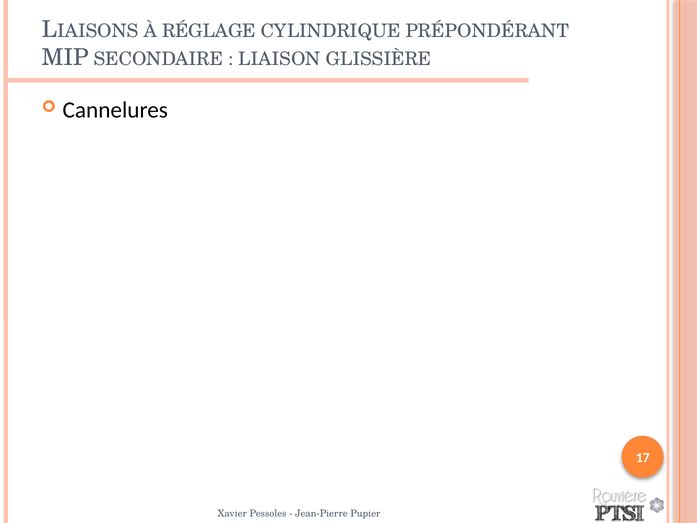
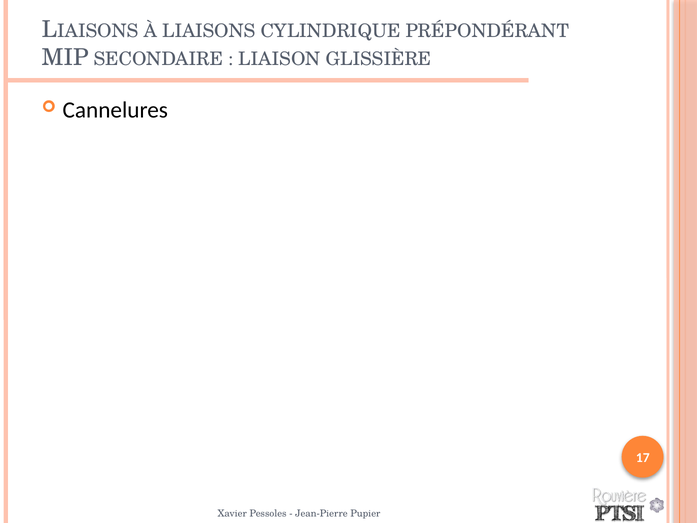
RÉGLAGE: RÉGLAGE -> LIAISONS (209, 31)
